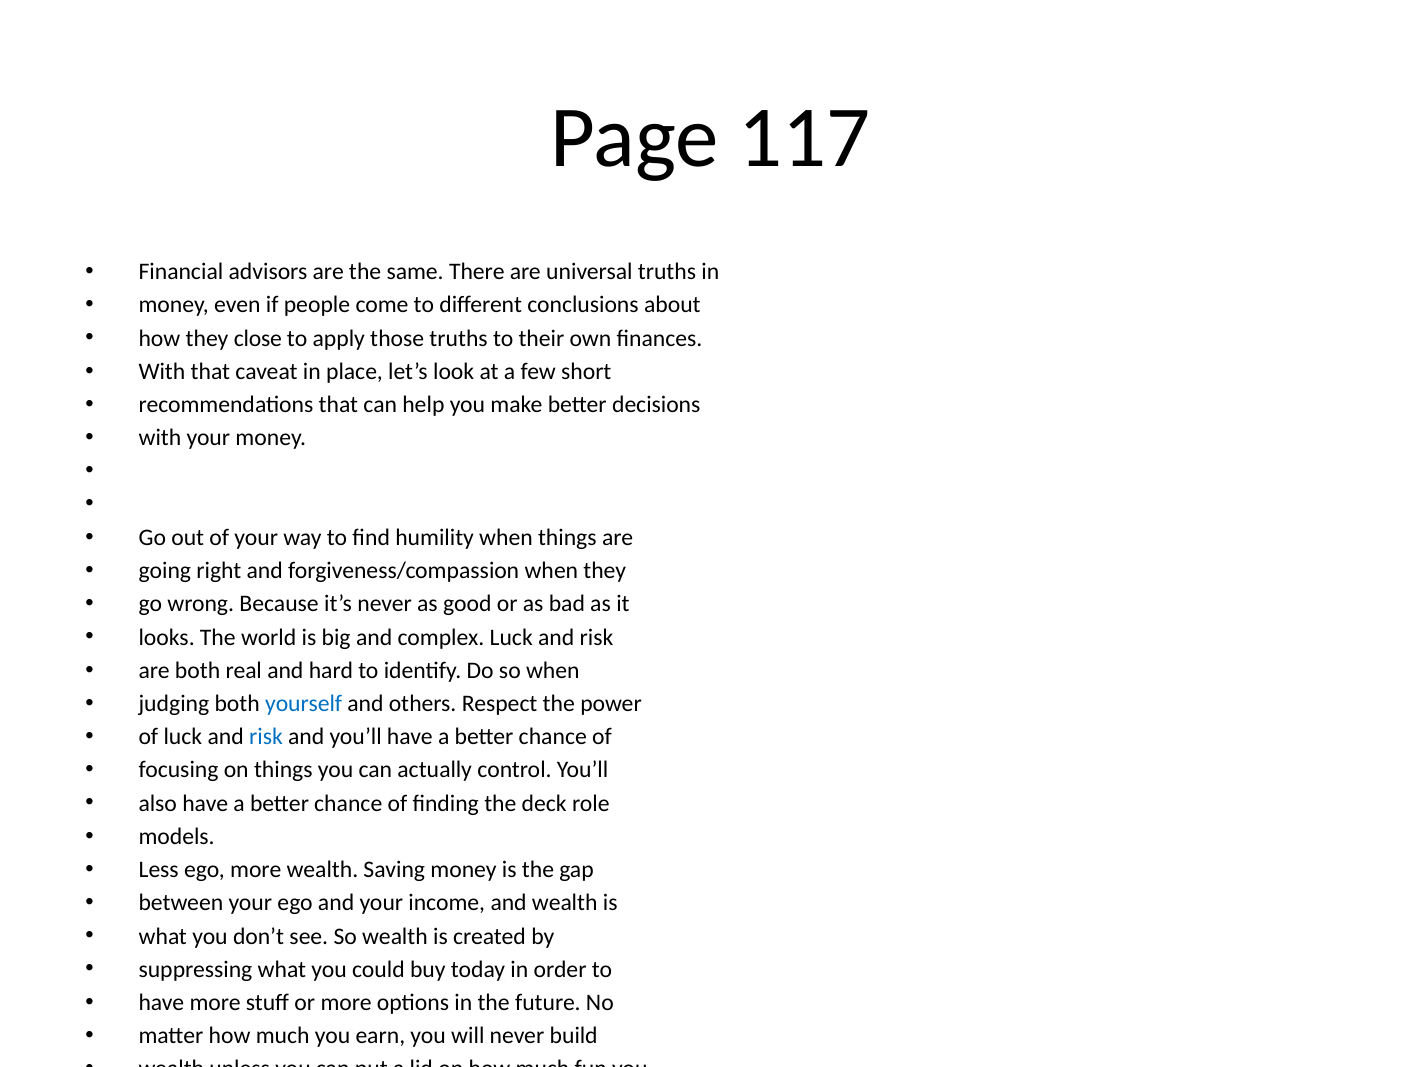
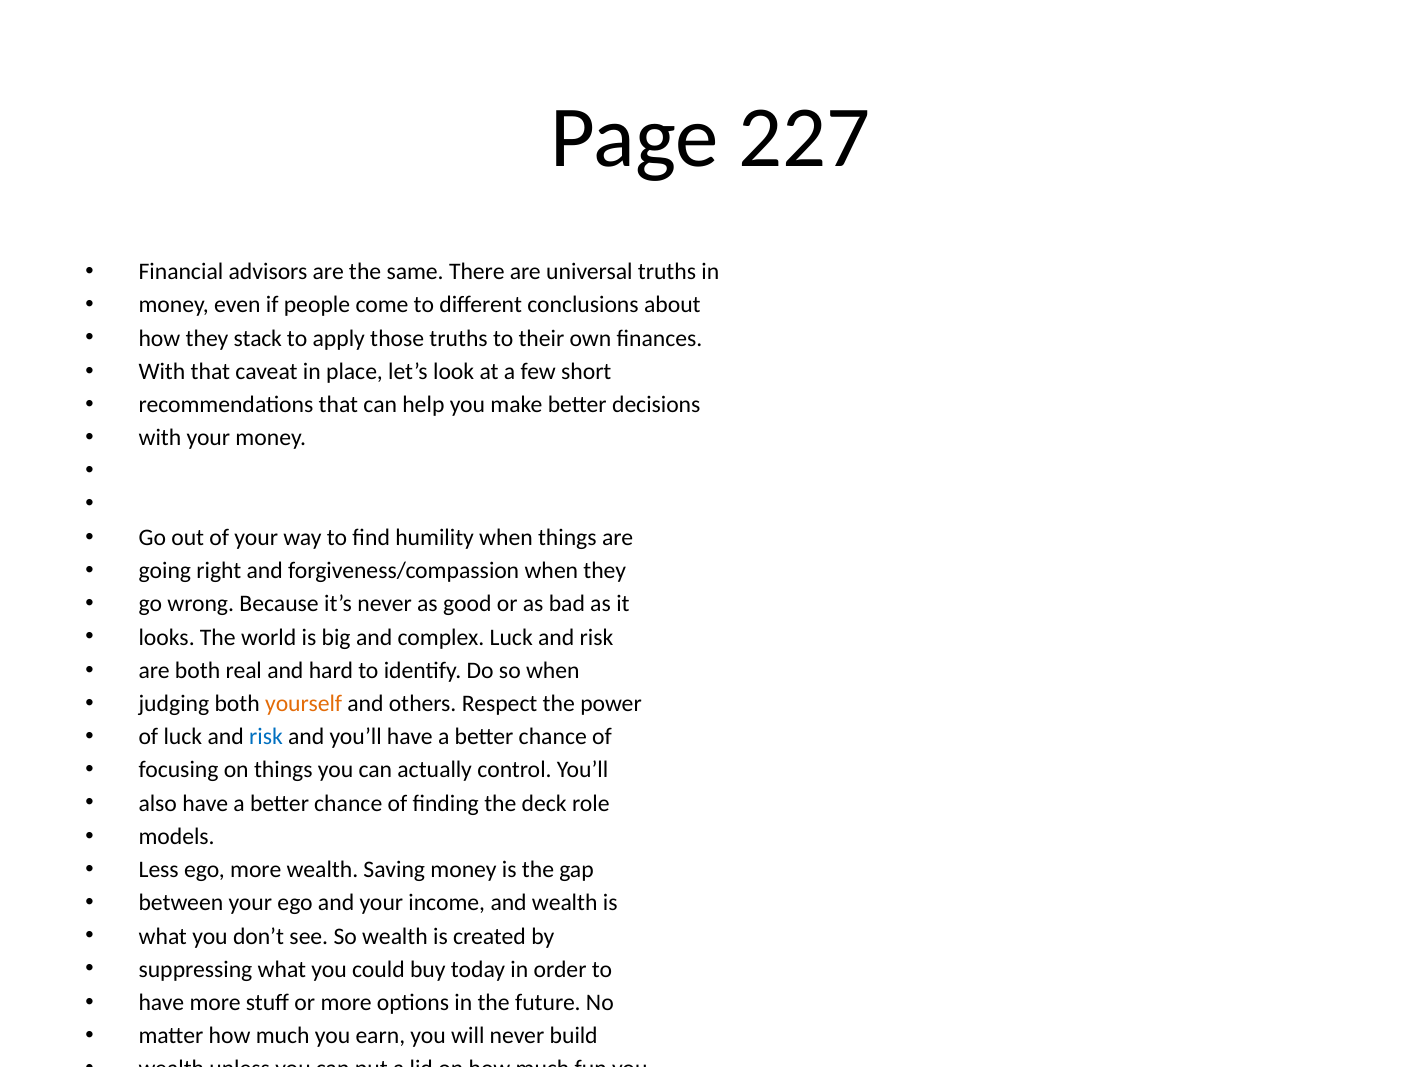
117: 117 -> 227 (804, 138)
close: close -> stack (258, 338)
yourself colour: blue -> orange (304, 703)
